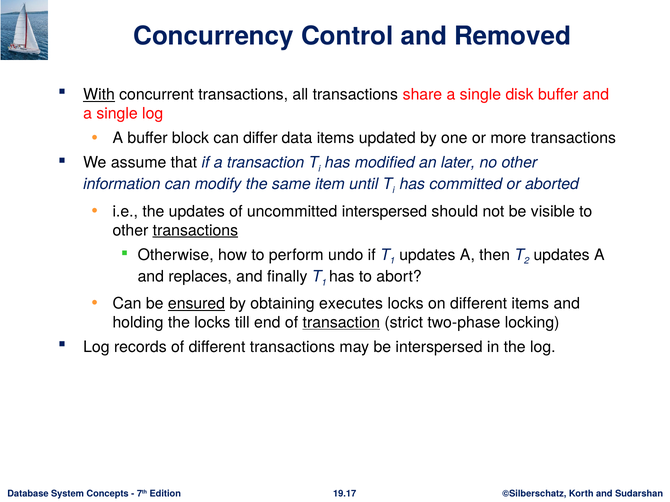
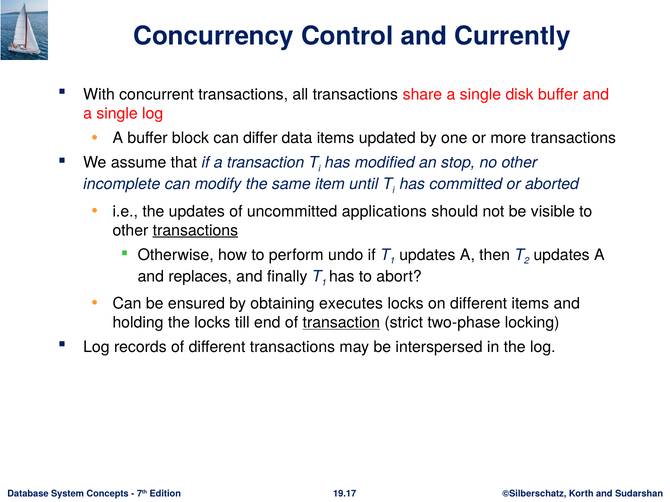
Removed: Removed -> Currently (512, 36)
With underline: present -> none (99, 95)
later: later -> stop (458, 163)
information: information -> incomplete (122, 184)
uncommitted interspersed: interspersed -> applications (384, 212)
ensured underline: present -> none (197, 304)
